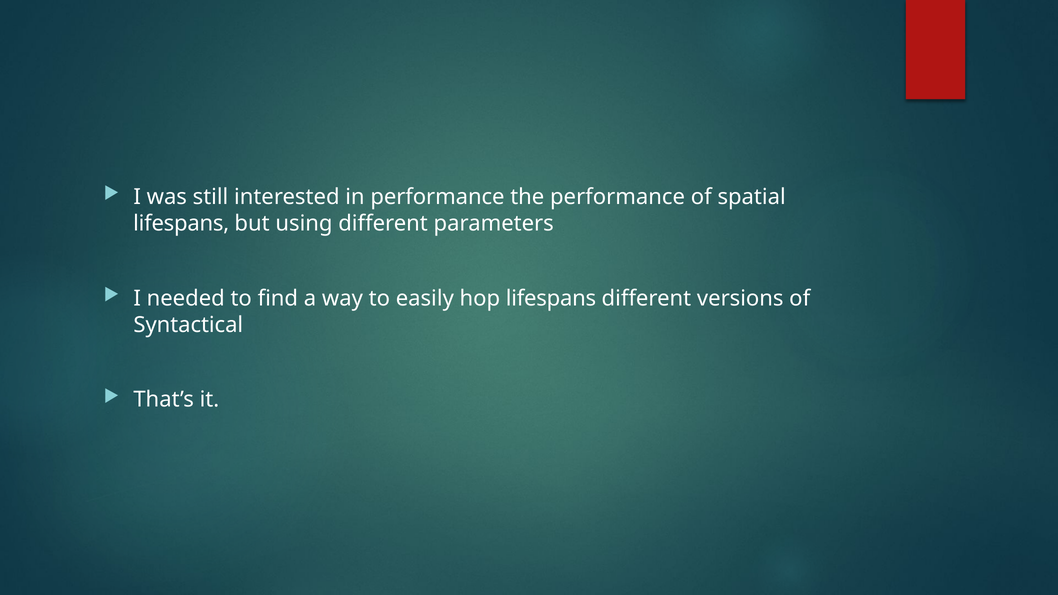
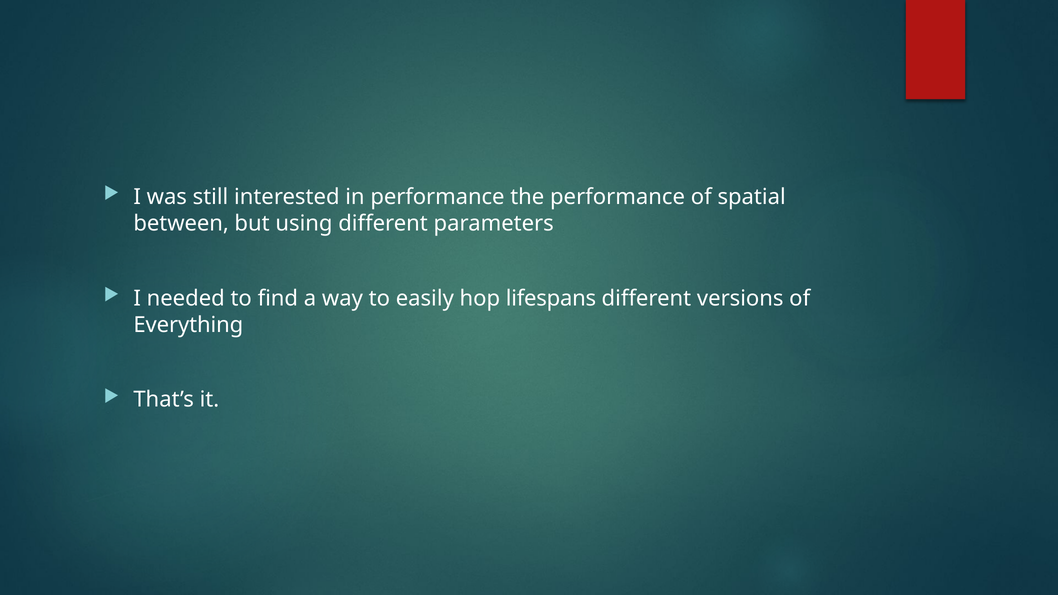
lifespans: lifespans -> between (181, 223)
Syntactical: Syntactical -> Everything (188, 325)
